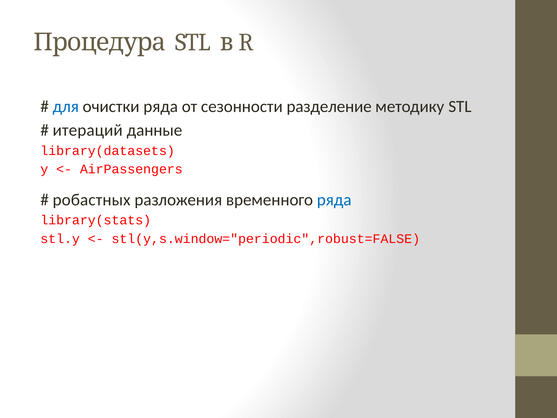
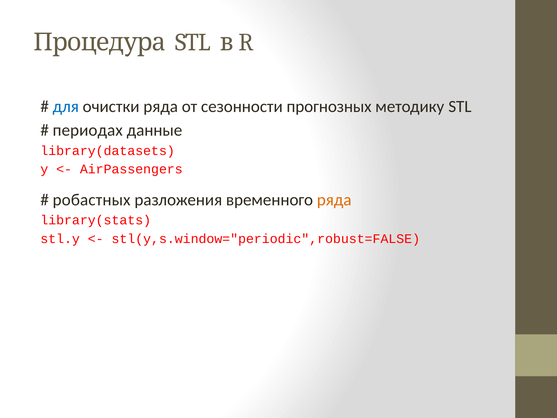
разделение: разделение -> прогнозных (329, 106)
итераций: итераций -> периодах (88, 130)
ряда colour: blue -> orange (334, 200)
